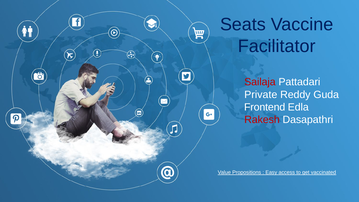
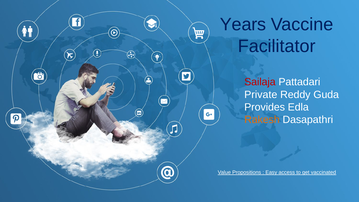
Seats: Seats -> Years (243, 25)
Frontend: Frontend -> Provides (265, 107)
Rakesh colour: red -> orange (262, 120)
